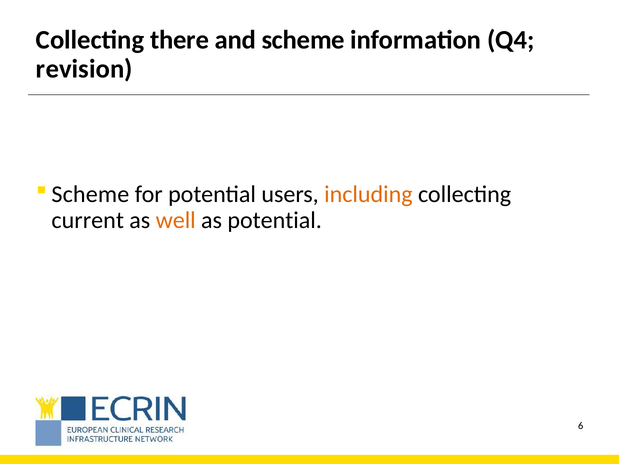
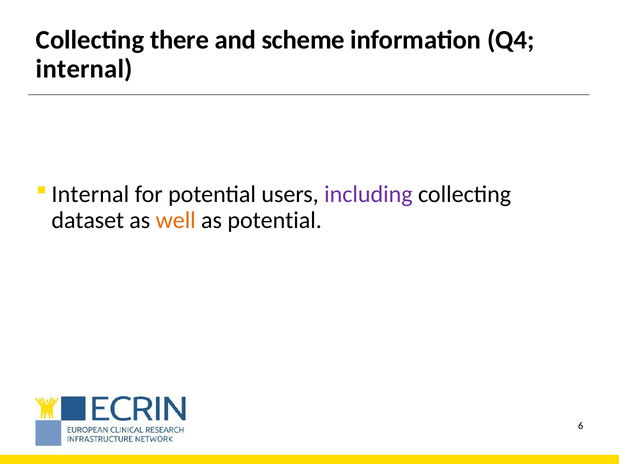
revision: revision -> internal (84, 69)
Scheme: Scheme -> Internal (90, 194)
including colour: orange -> purple (368, 194)
current: current -> dataset (88, 220)
